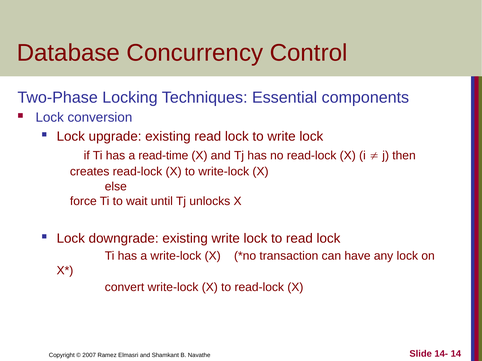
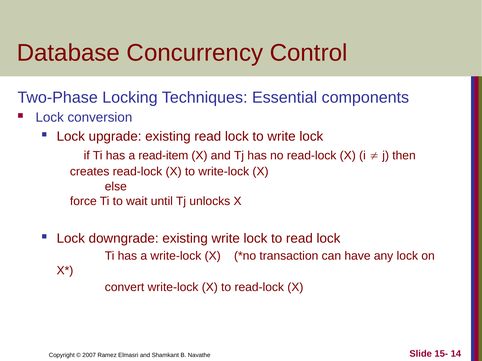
read-time: read-time -> read-item (163, 156)
14-: 14- -> 15- (441, 354)
